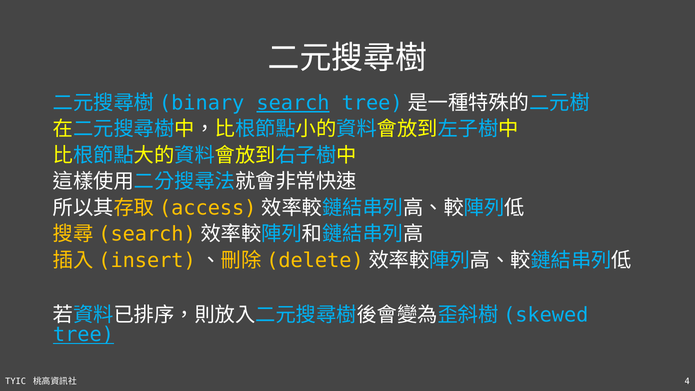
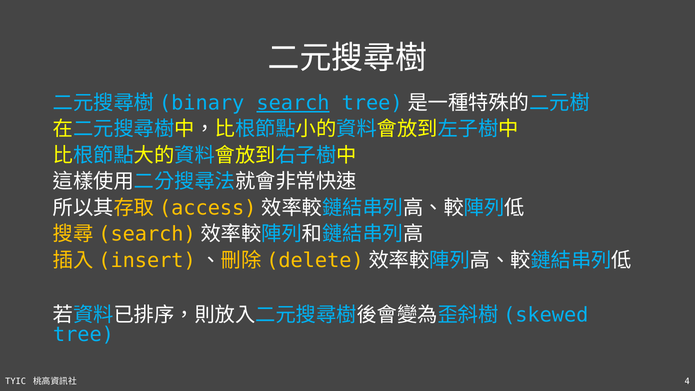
tree underline: present -> none (83, 335)
